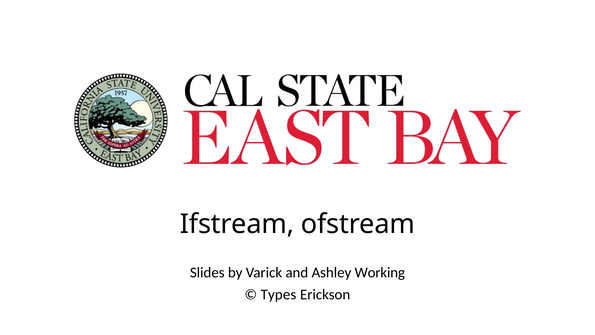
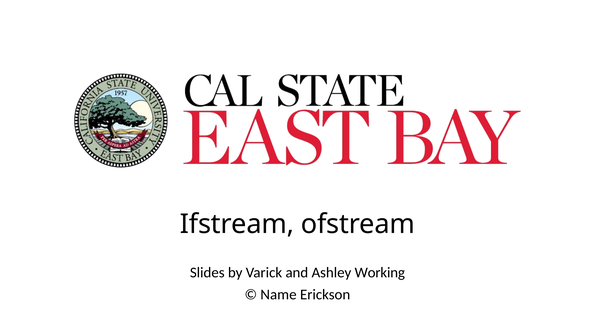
Types: Types -> Name (278, 294)
